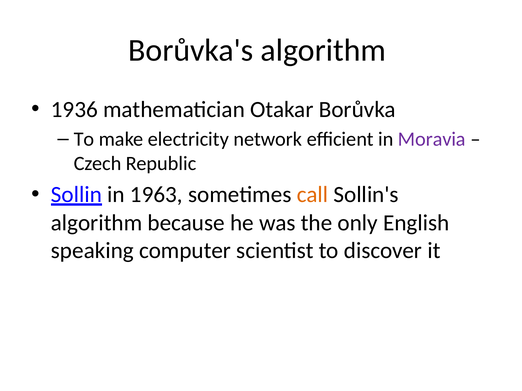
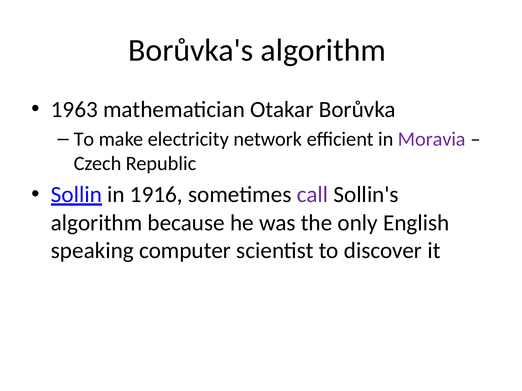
1936: 1936 -> 1963 (74, 110)
1963: 1963 -> 1916 (156, 195)
call colour: orange -> purple (312, 195)
